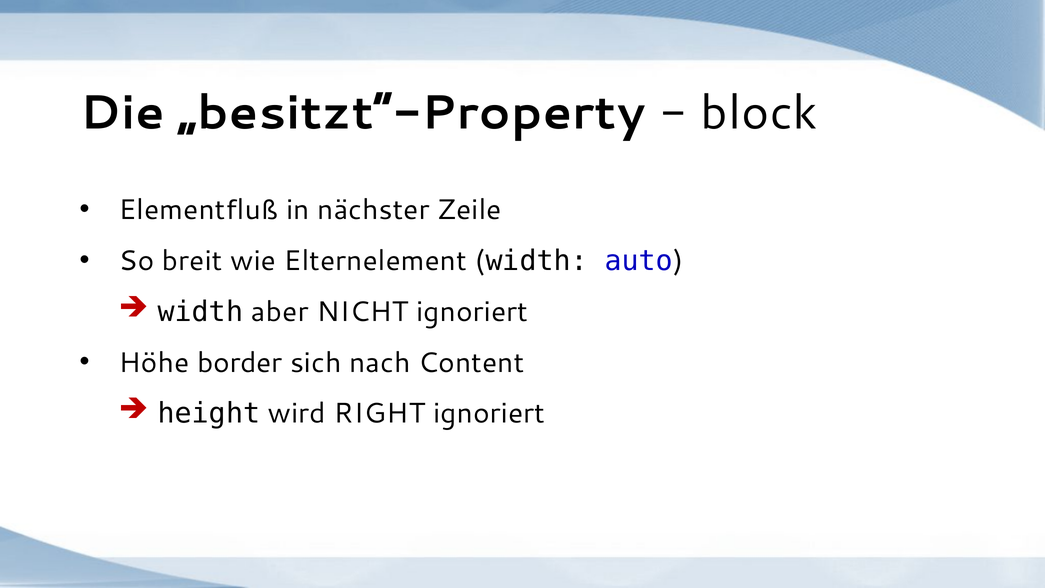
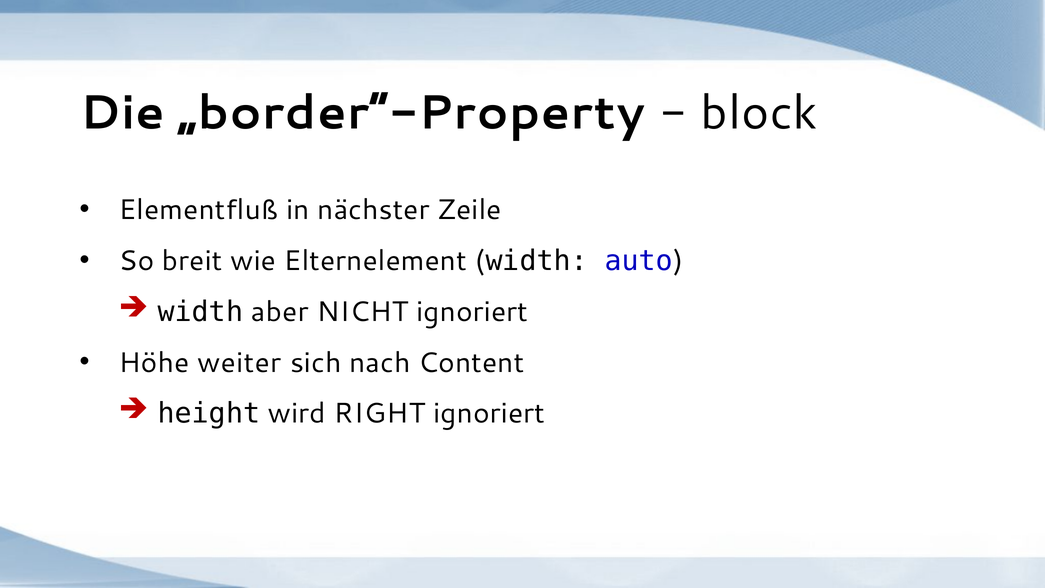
„besitzt“-Property: „besitzt“-Property -> „border“-Property (411, 113)
border: border -> weiter (239, 363)
